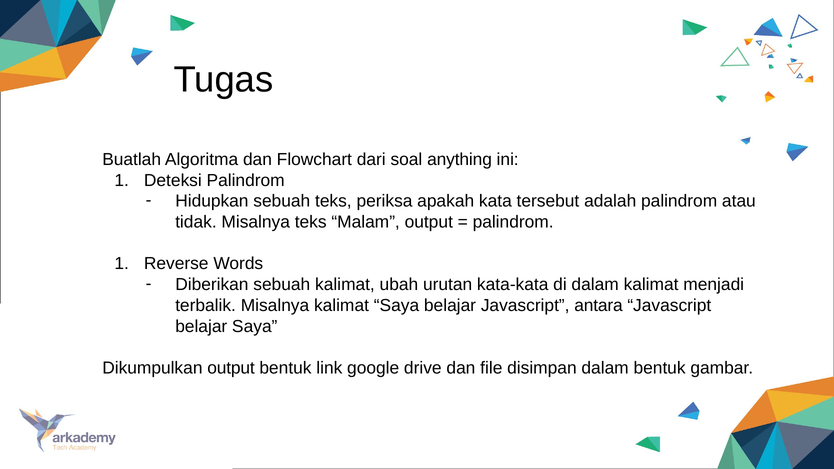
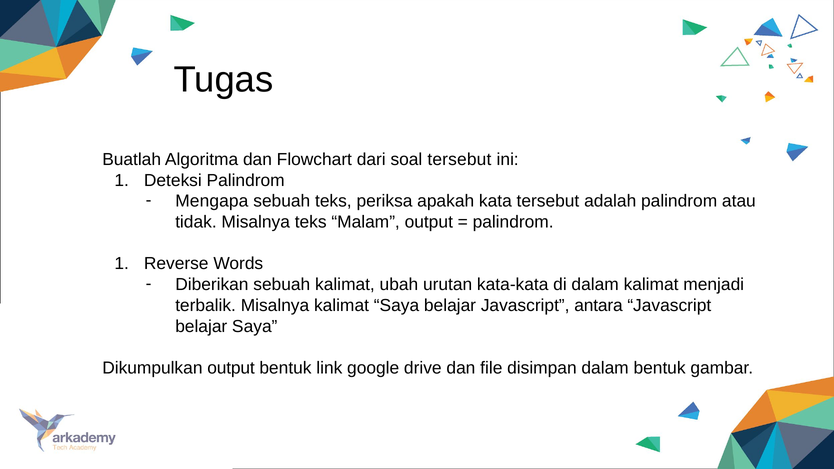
soal anything: anything -> tersebut (459, 160)
Hidupkan: Hidupkan -> Mengapa (212, 201)
